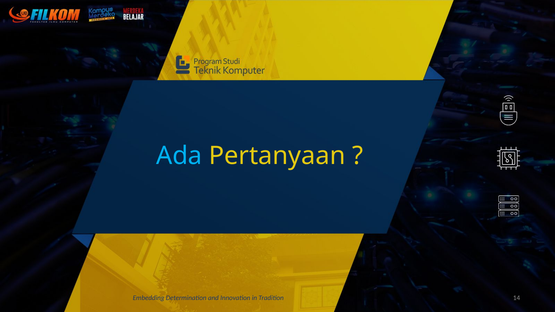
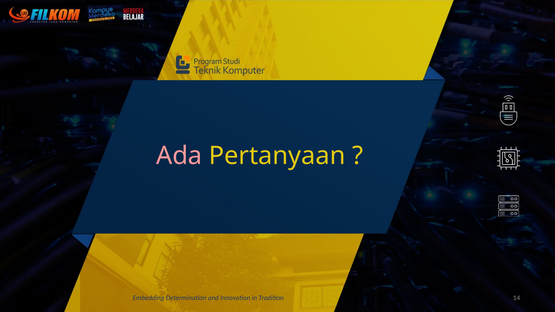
Ada colour: light blue -> pink (179, 156)
